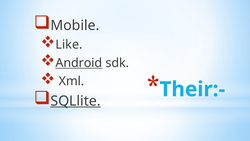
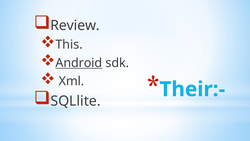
Mobile: Mobile -> Review (75, 25)
Like: Like -> This (69, 44)
SQLlite underline: present -> none (76, 101)
